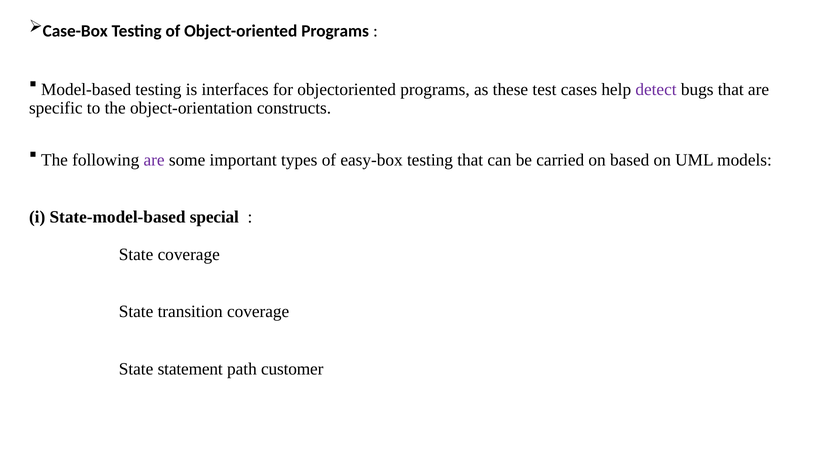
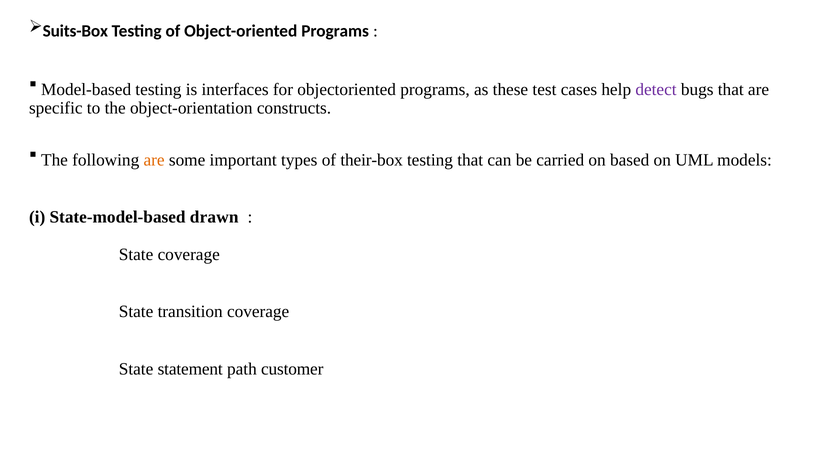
Case-Box: Case-Box -> Suits-Box (75, 31)
are colour: purple -> orange (154, 160)
easy-box: easy-box -> their-box (372, 160)
special: special -> drawn (214, 217)
